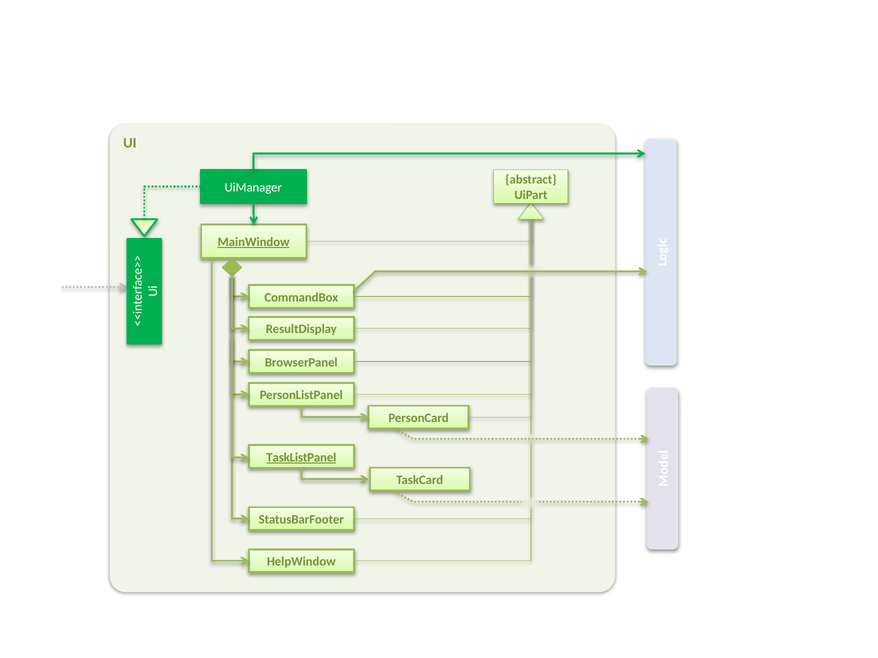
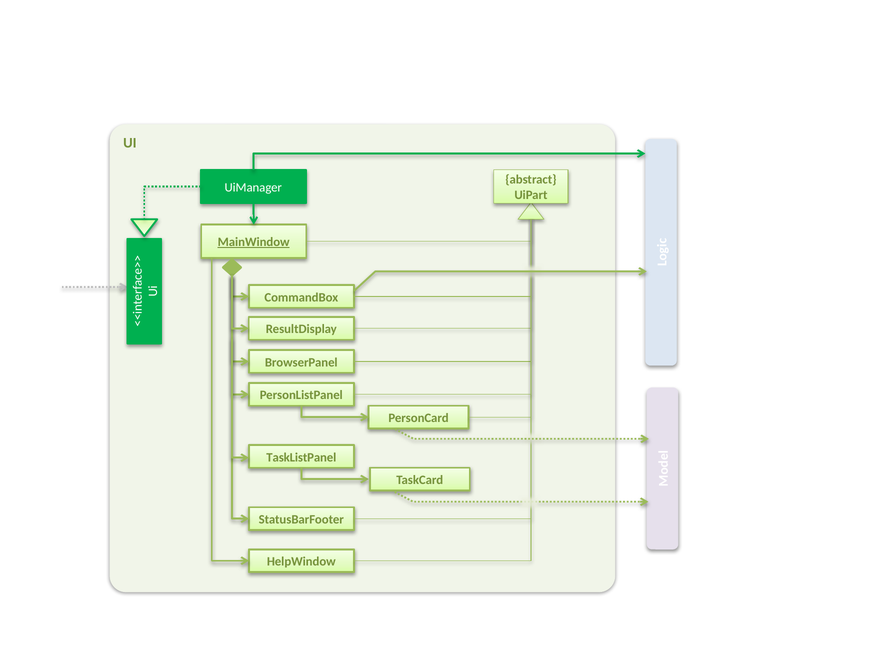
TaskListPanel underline: present -> none (301, 458)
